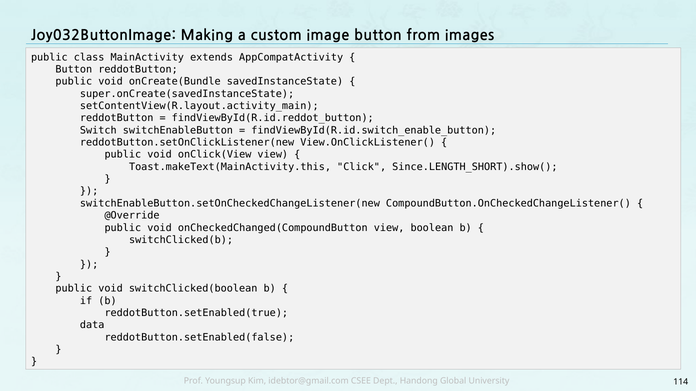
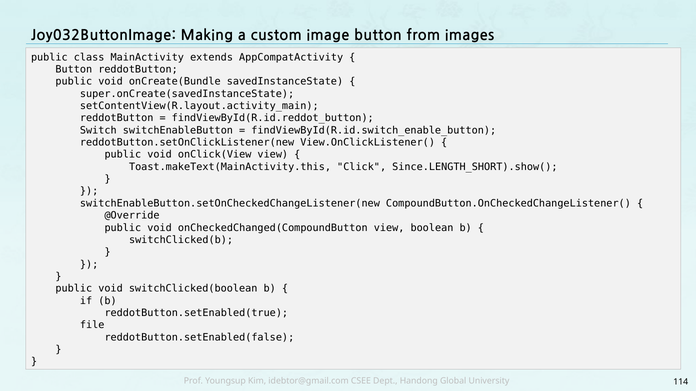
data: data -> file (92, 325)
